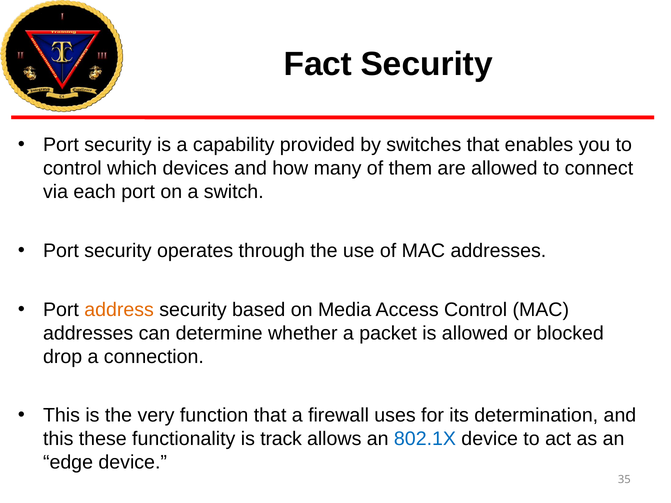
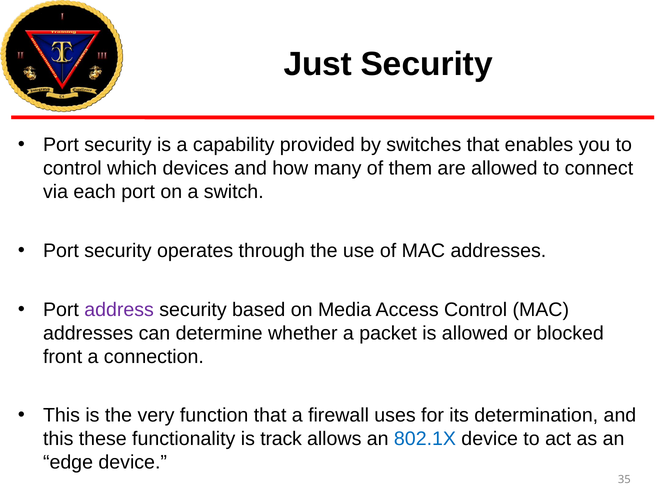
Fact: Fact -> Just (318, 64)
address colour: orange -> purple (119, 310)
drop: drop -> front (63, 357)
